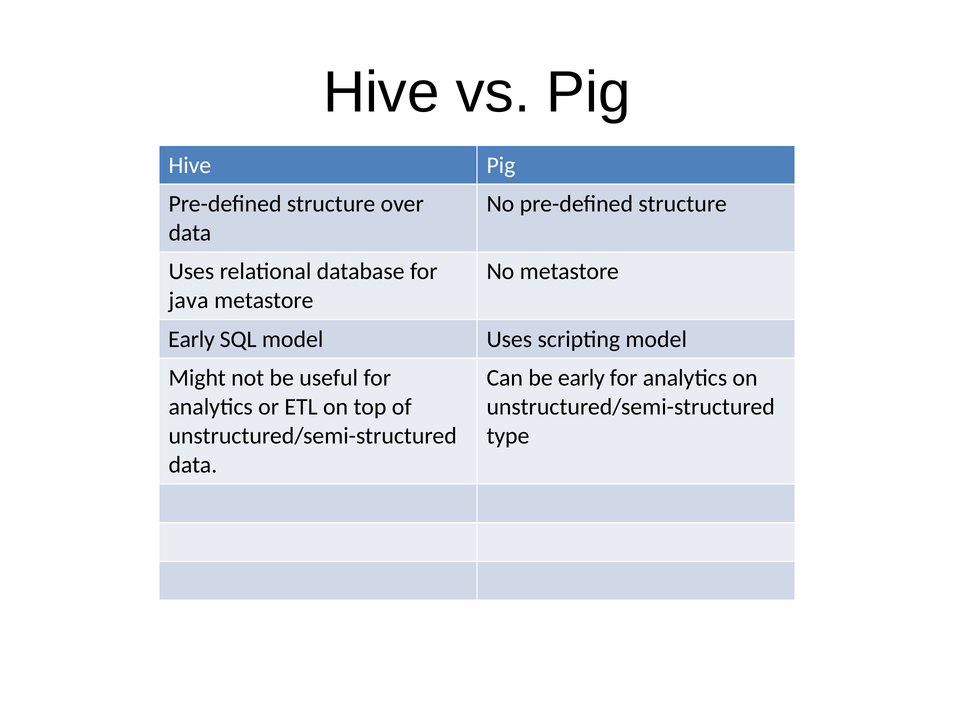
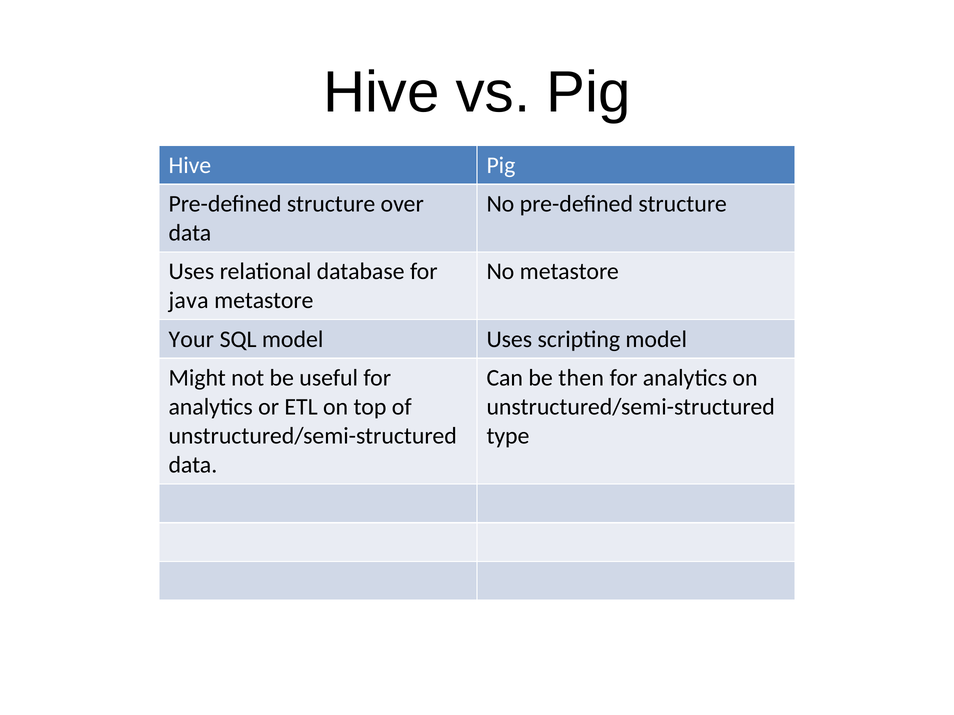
Early: Early -> Your (191, 339)
be early: early -> then (581, 378)
